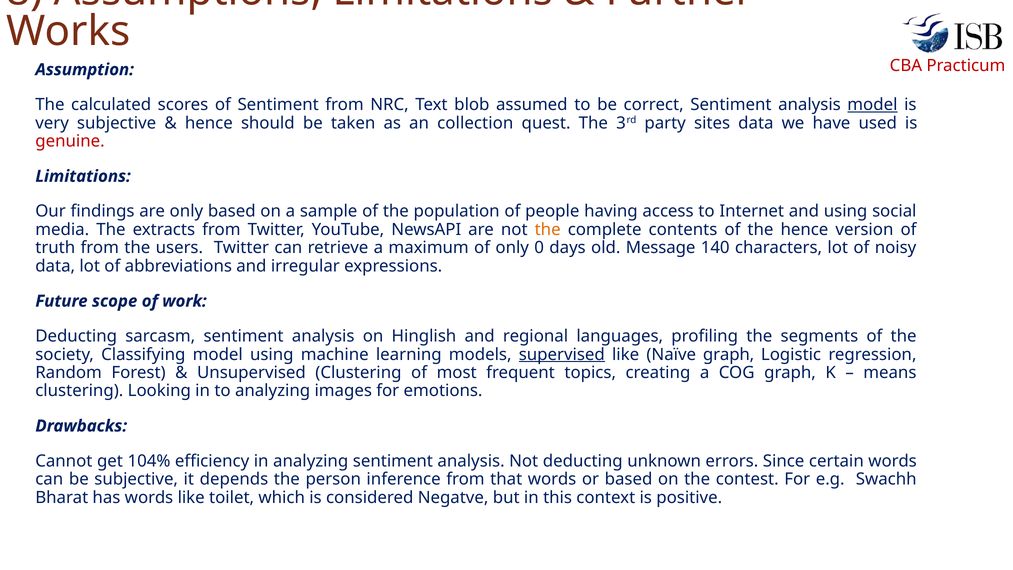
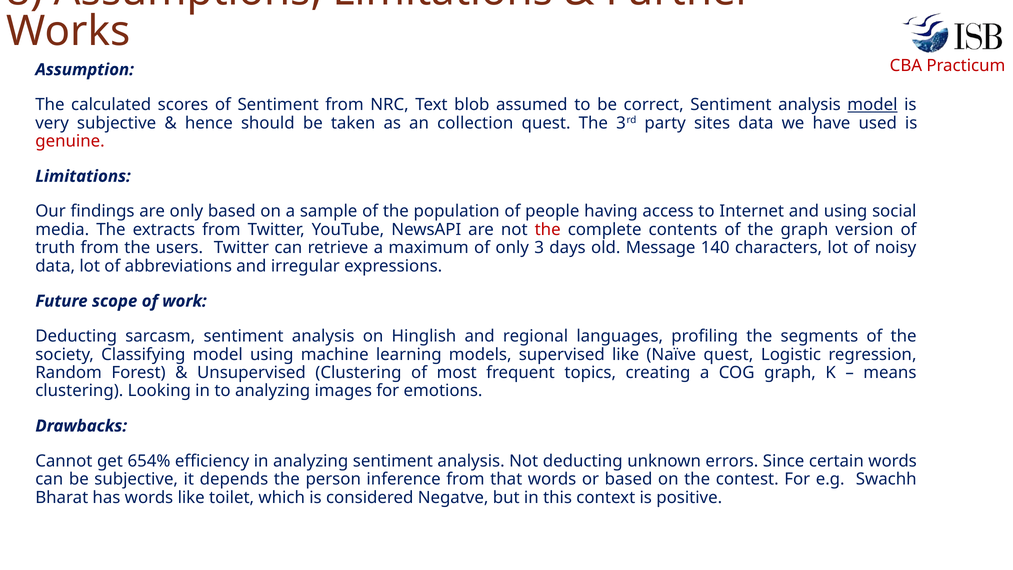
the colour: orange -> red (548, 230)
the hence: hence -> graph (804, 230)
0: 0 -> 3 (539, 248)
supervised underline: present -> none (562, 354)
Naïve graph: graph -> quest (728, 354)
104%: 104% -> 654% (149, 461)
